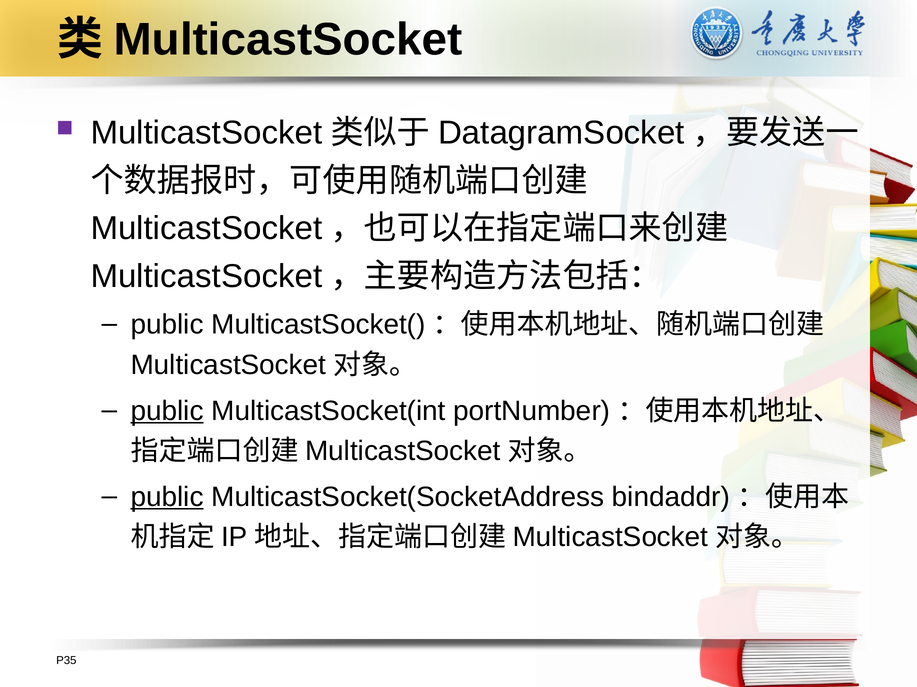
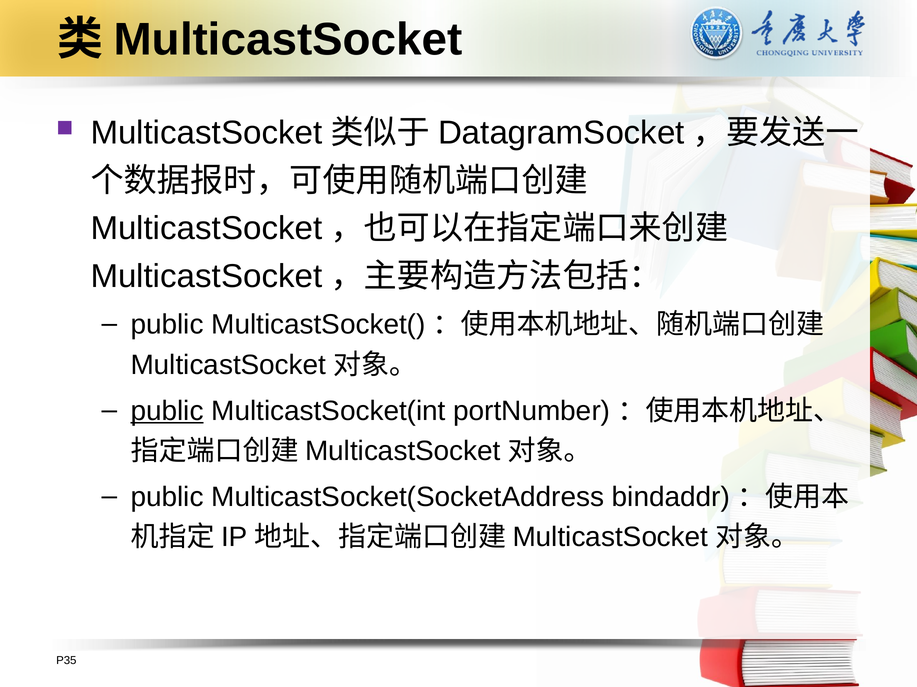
public underline: present -> none (167, 497)
